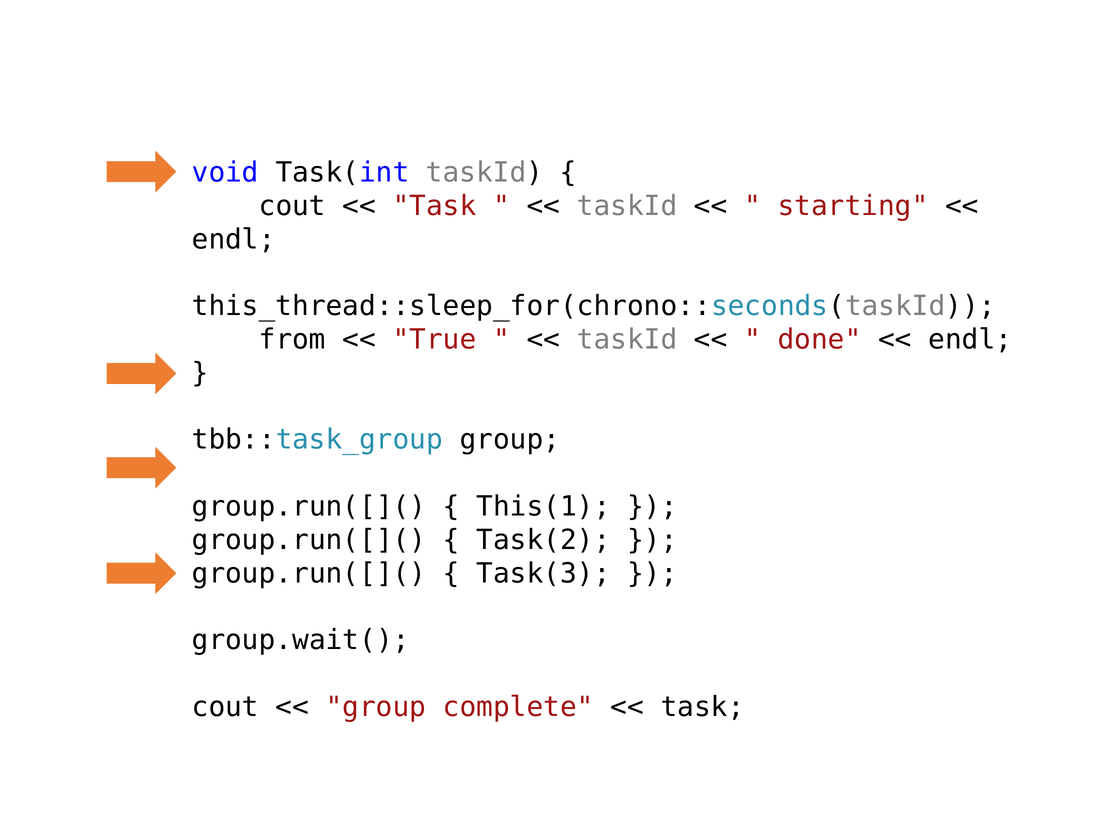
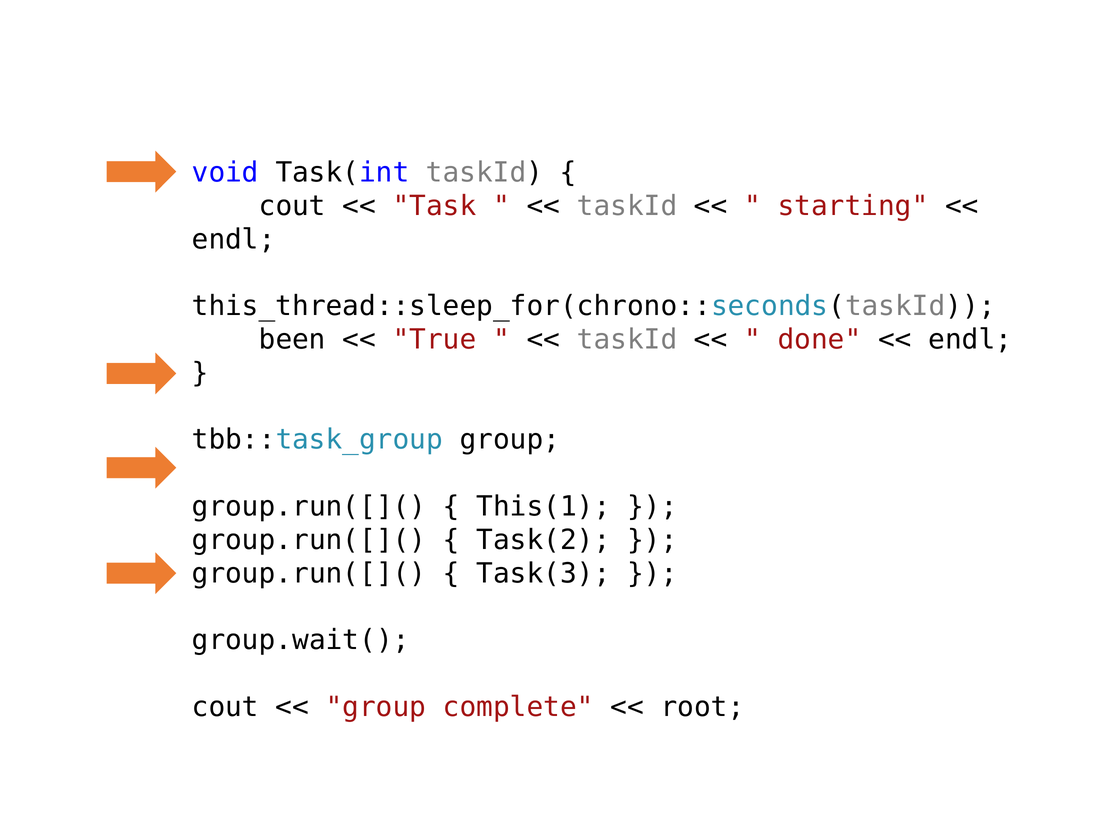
from: from -> been (292, 339)
task: task -> root (702, 707)
